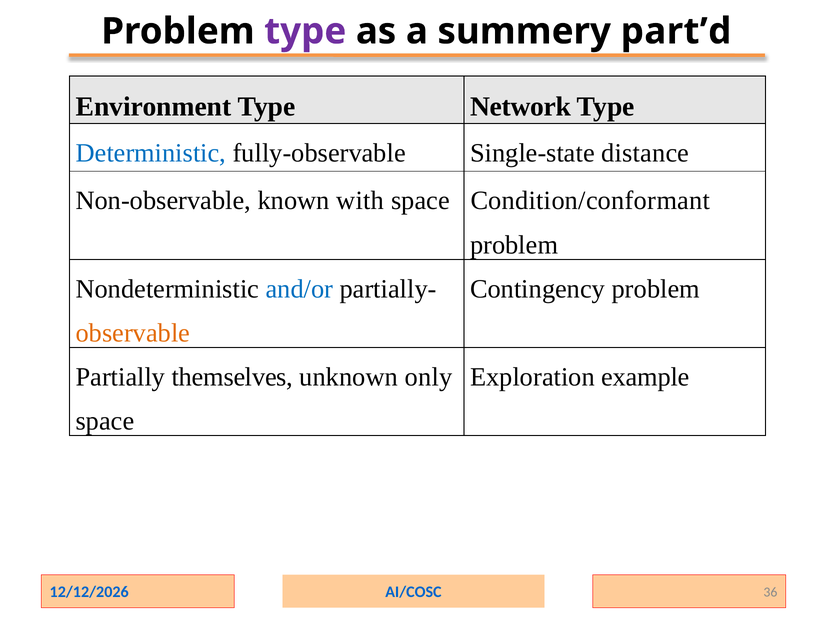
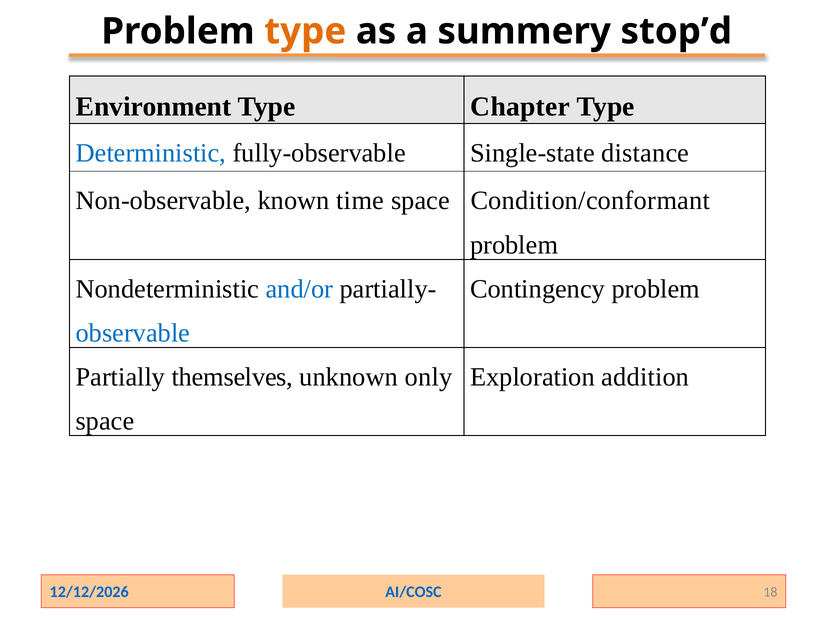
type colour: purple -> orange (305, 31)
part’d: part’d -> stop’d (676, 31)
Network: Network -> Chapter (520, 106)
with: with -> time (360, 201)
observable colour: orange -> blue (133, 333)
example: example -> addition (645, 377)
36: 36 -> 18 (770, 592)
